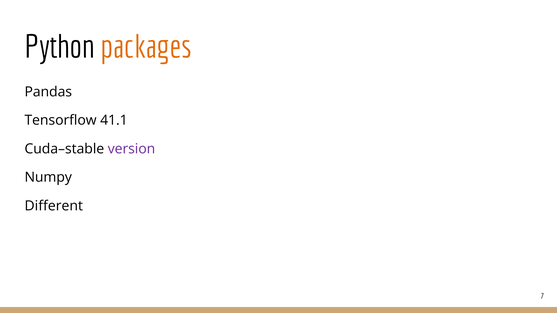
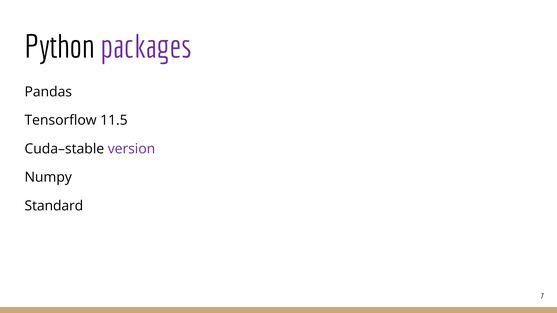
packages colour: orange -> purple (147, 47)
41.1: 41.1 -> 11.5 (114, 121)
Different: Different -> Standard (54, 206)
